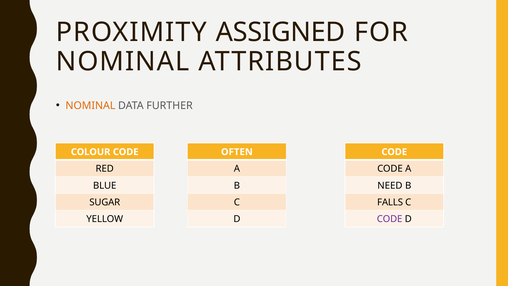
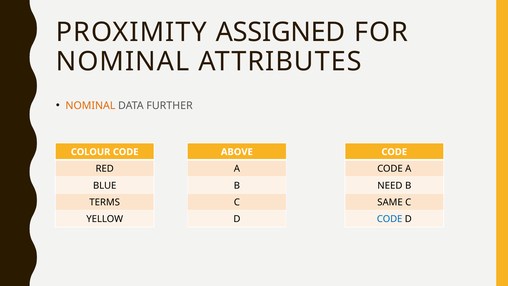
OFTEN: OFTEN -> ABOVE (237, 152)
SUGAR: SUGAR -> TERMS (105, 202)
FALLS: FALLS -> SAME (390, 202)
CODE colour: purple -> blue (390, 219)
